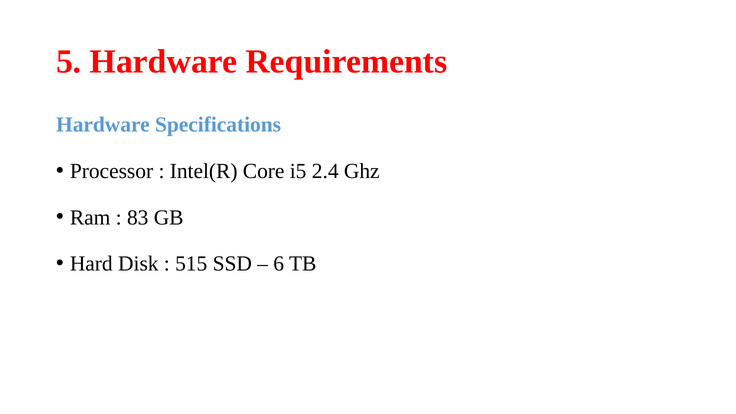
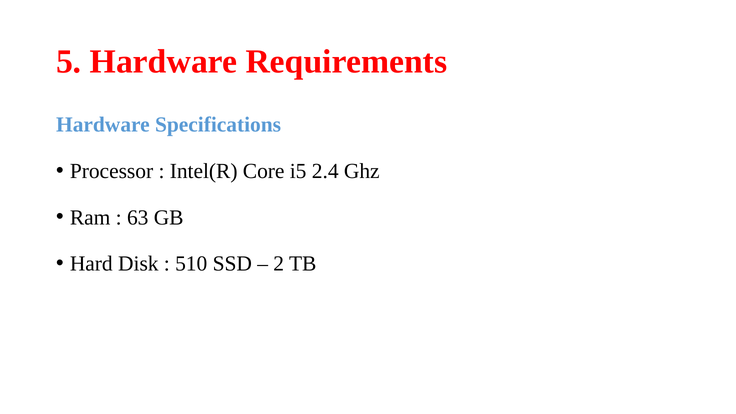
83: 83 -> 63 (138, 217)
515: 515 -> 510 (191, 264)
6: 6 -> 2 (279, 264)
